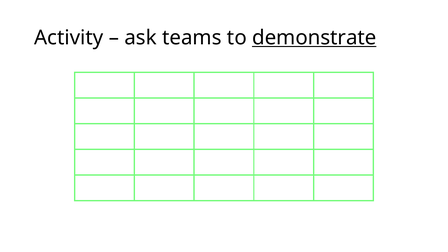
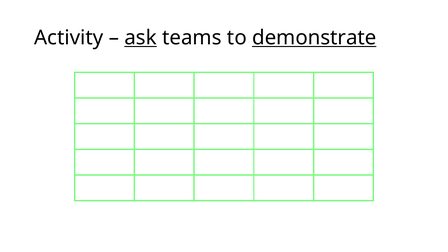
ask underline: none -> present (141, 38)
